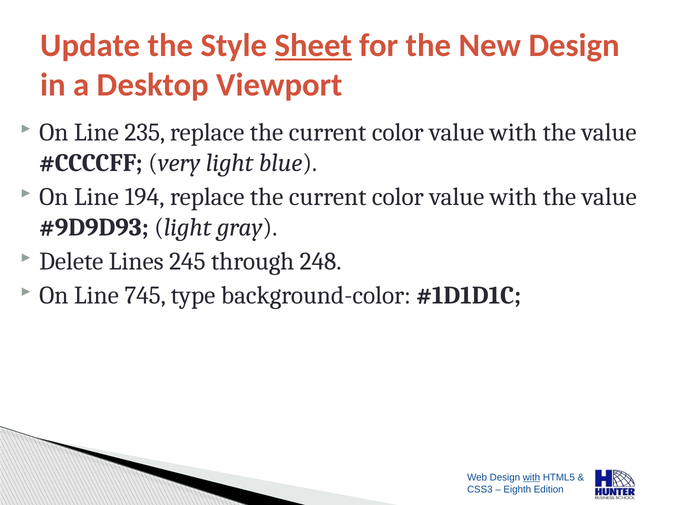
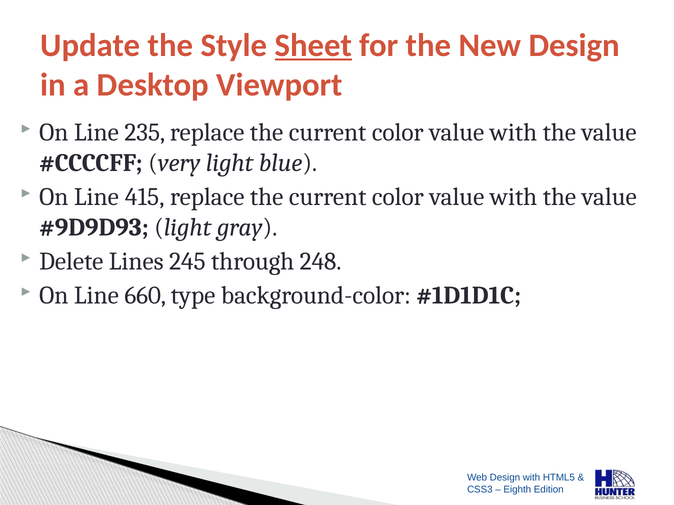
194: 194 -> 415 (145, 197)
745: 745 -> 660 (145, 296)
with underline: present -> none (531, 478)
